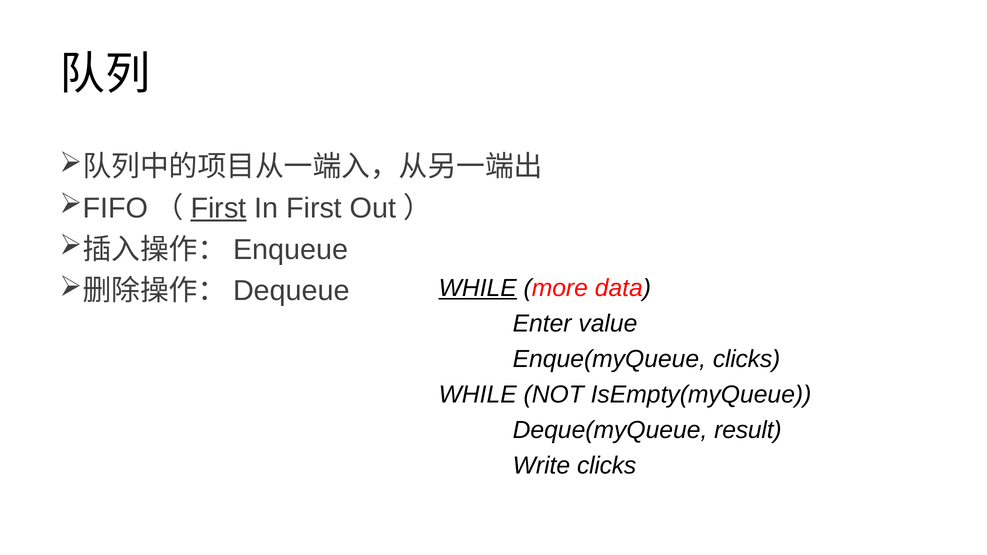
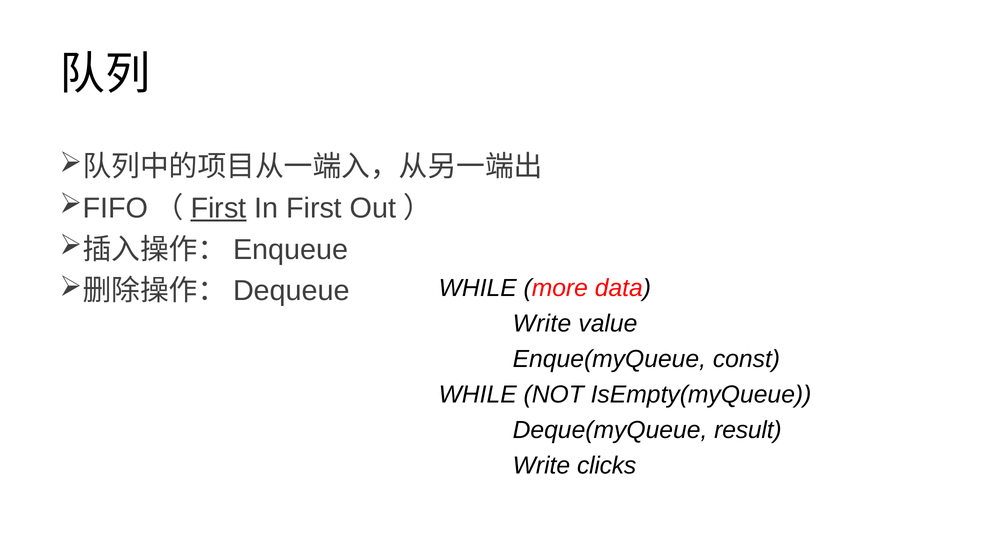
WHILE underline: present -> none (478, 288)
Enter: Enter -> Write (542, 324)
Enque(myQueue clicks: clicks -> const (746, 359)
